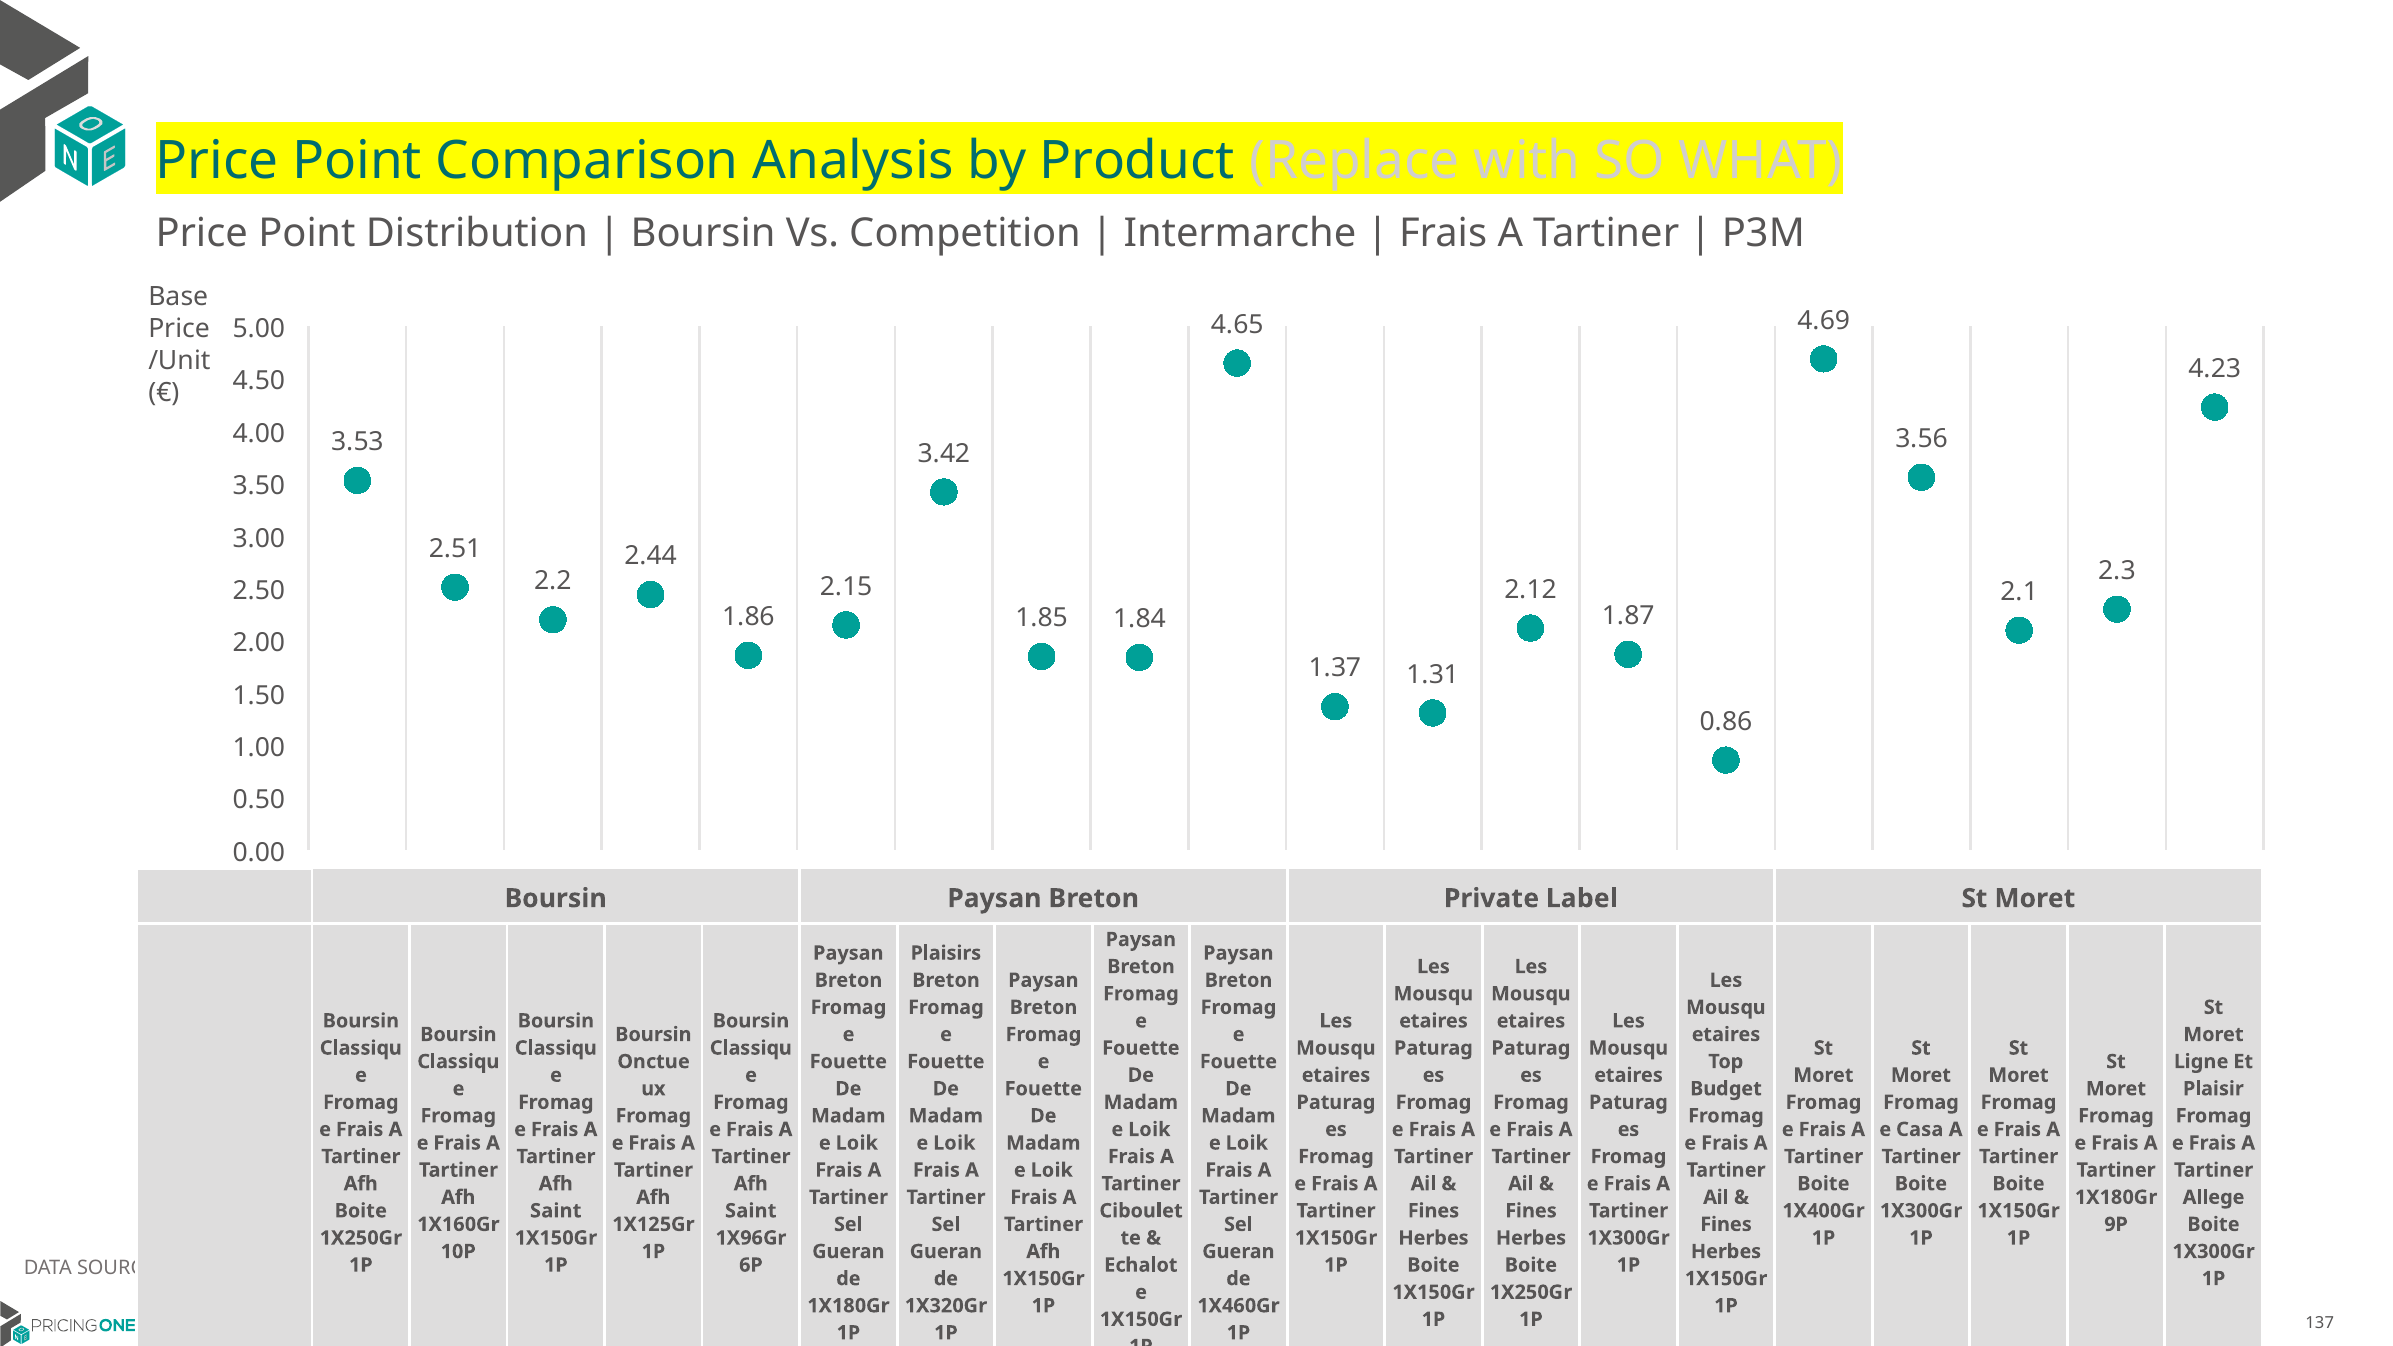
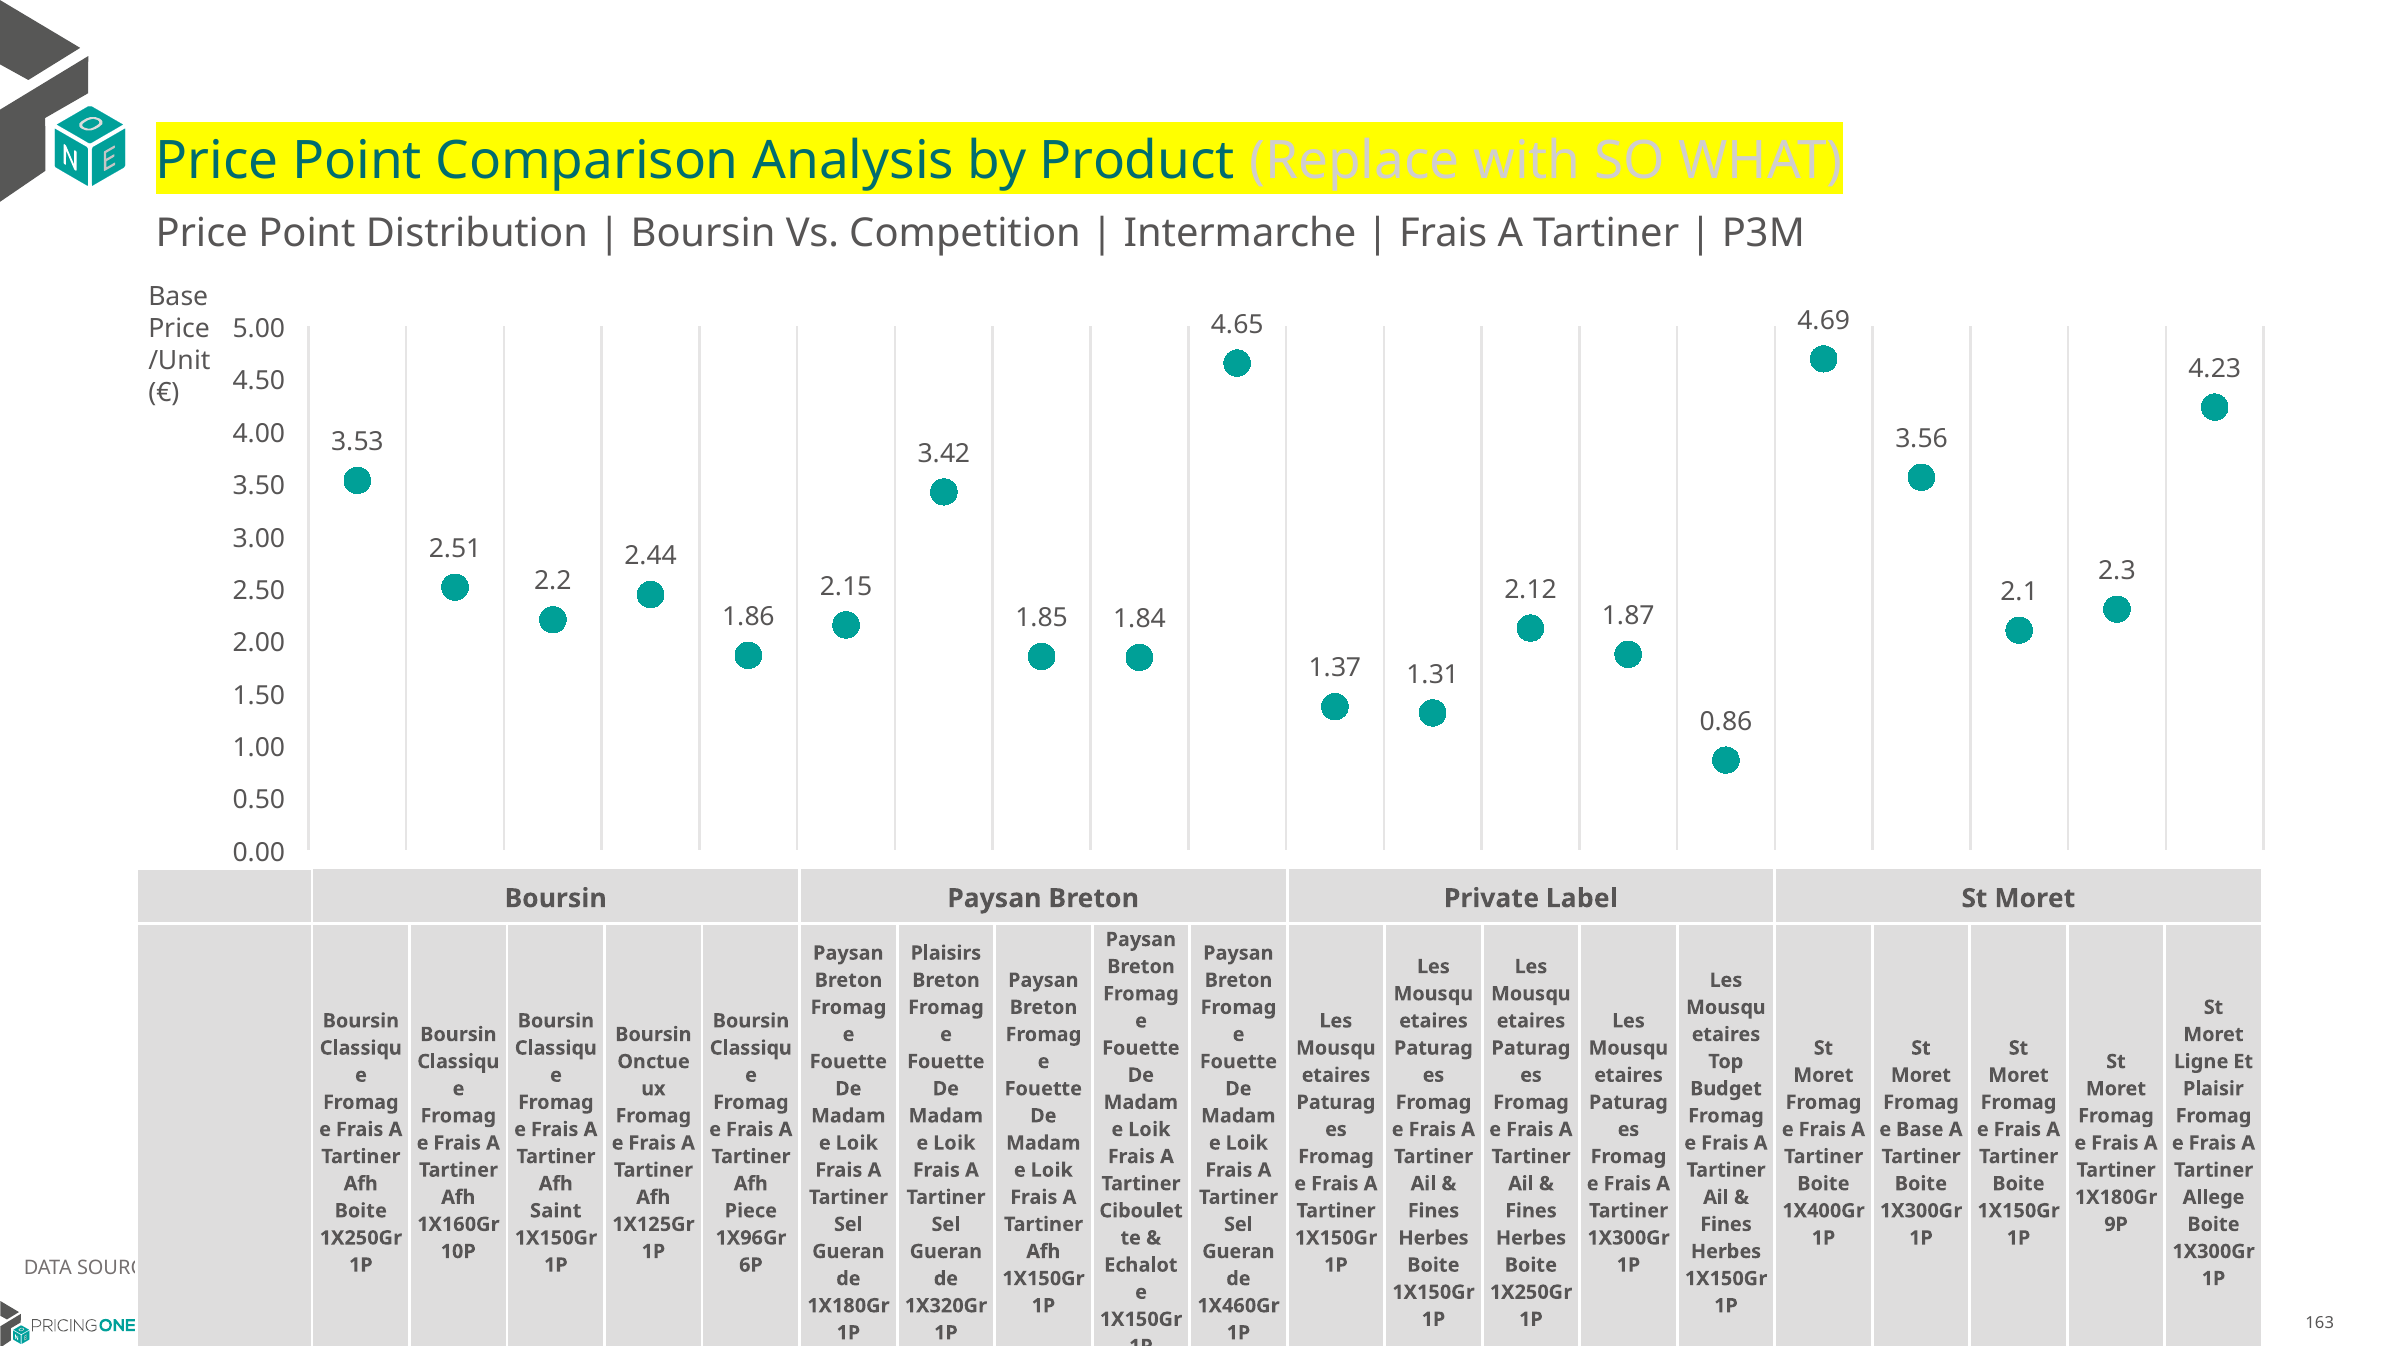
Casa: Casa -> Base (1920, 1130)
Saint: Saint -> Piece (751, 1211)
137: 137 -> 163 (2320, 1323)
